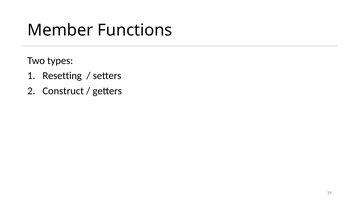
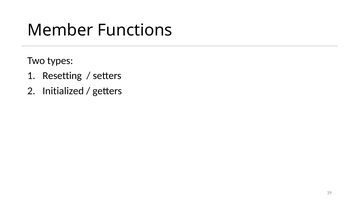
Construct: Construct -> Initialized (63, 91)
